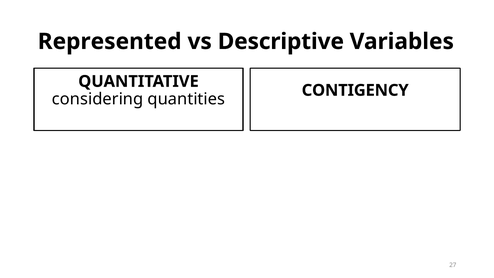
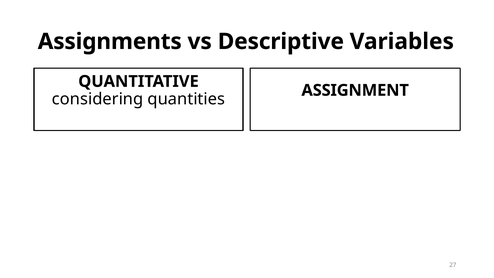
Represented: Represented -> Assignments (110, 41)
CONTIGENCY: CONTIGENCY -> ASSIGNMENT (355, 90)
